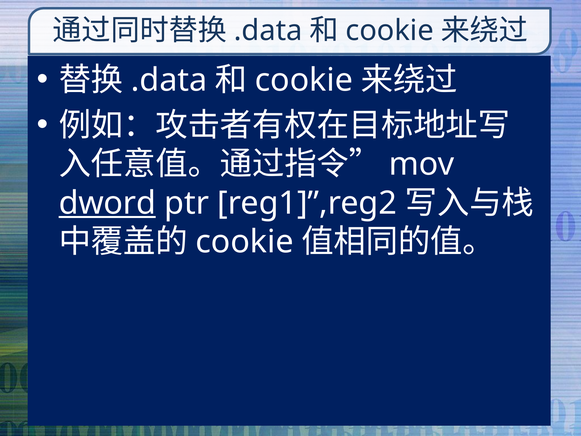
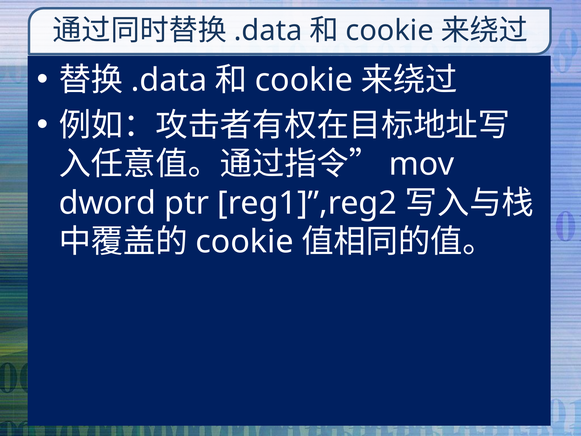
dword underline: present -> none (107, 203)
